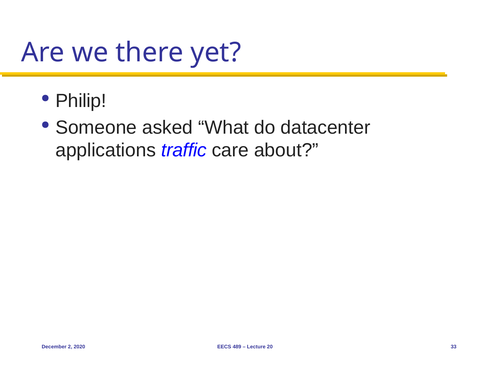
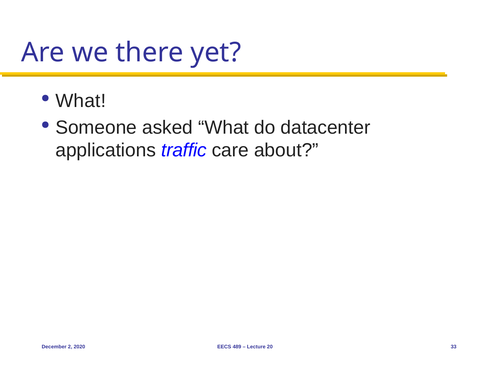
Philip: Philip -> What (81, 101)
